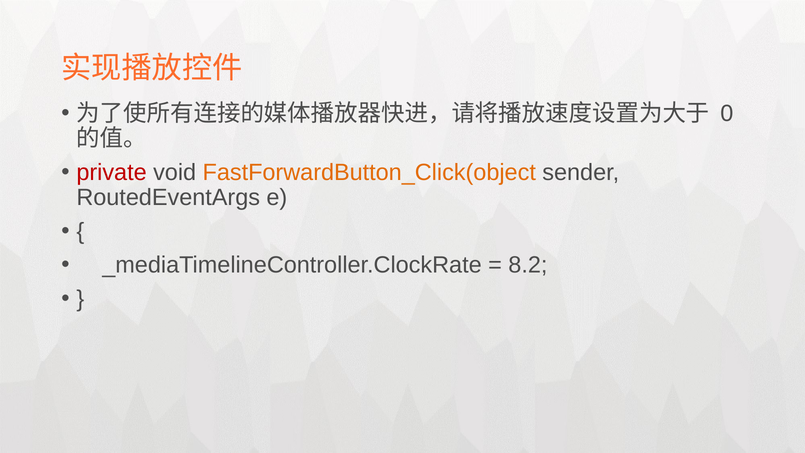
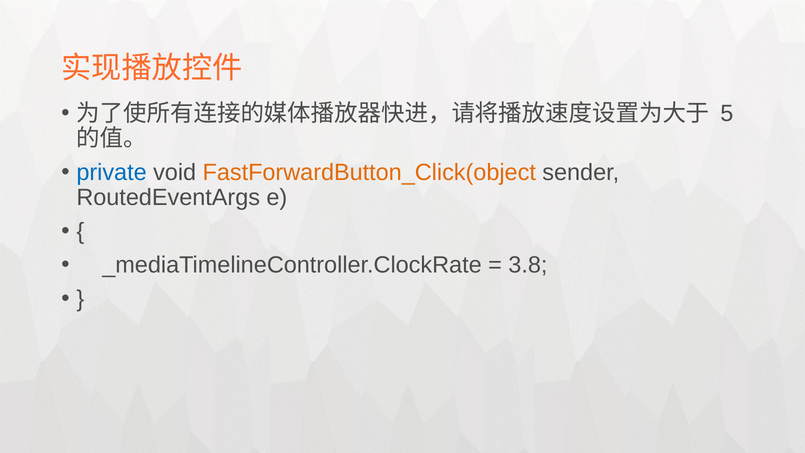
0: 0 -> 5 (727, 113)
private colour: red -> blue (112, 172)
8.2: 8.2 -> 3.8 (528, 265)
